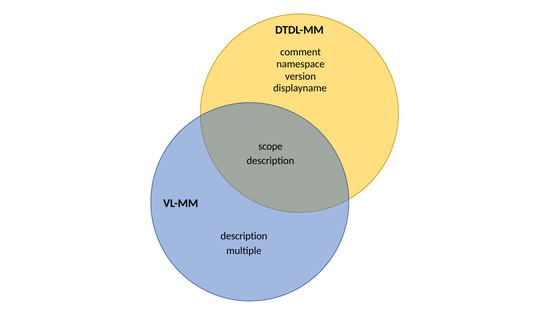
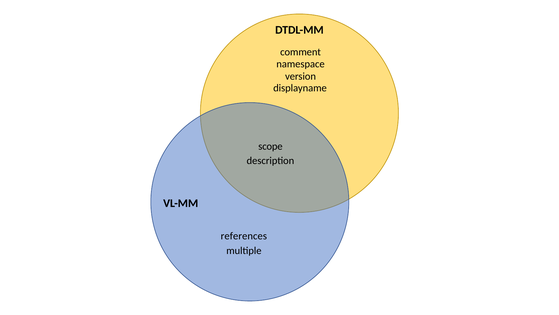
description: description -> references (244, 236)
